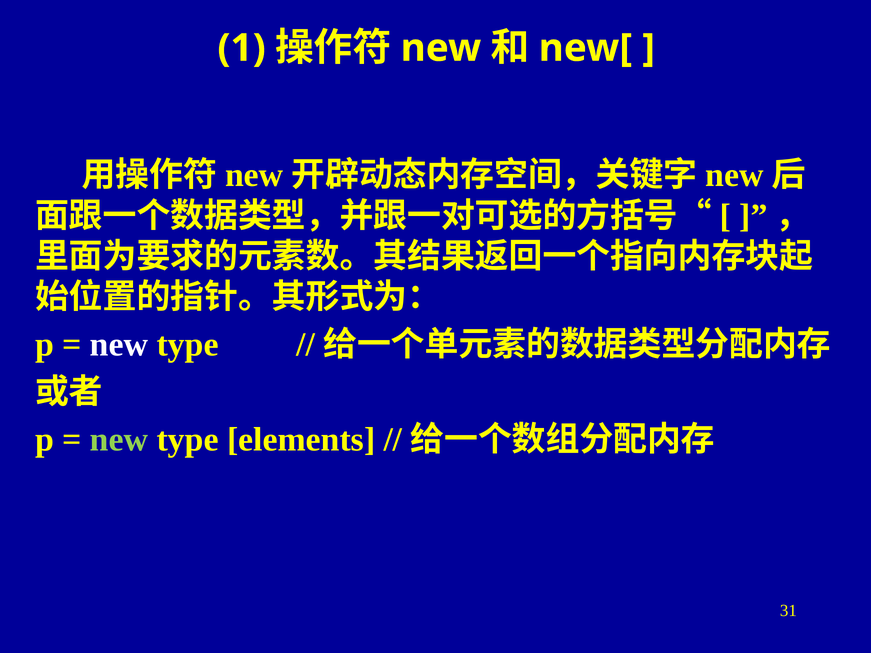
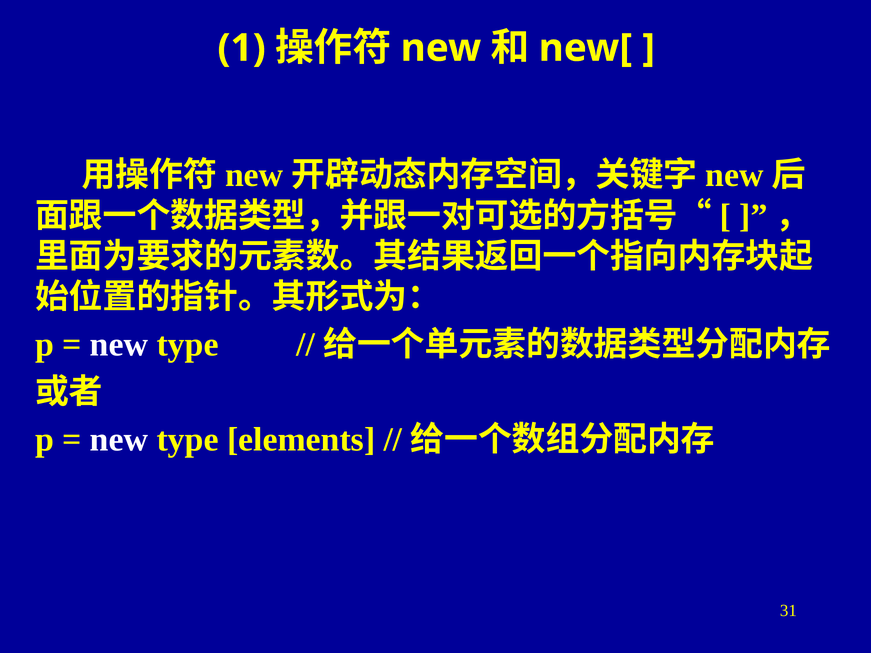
new colour: light green -> white (119, 440)
